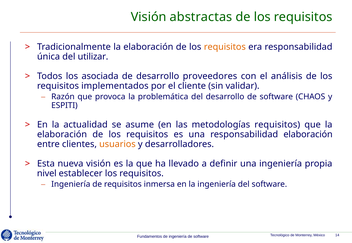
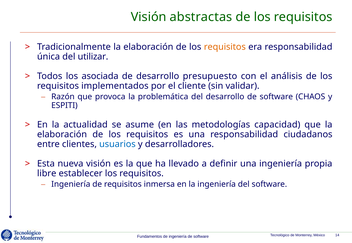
proveedores: proveedores -> presupuesto (210, 76)
metodologías requisitos: requisitos -> capacidad (277, 125)
responsabilidad elaboración: elaboración -> ciudadanos (308, 135)
usuarios colour: orange -> blue (117, 144)
nivel: nivel -> libre (47, 174)
